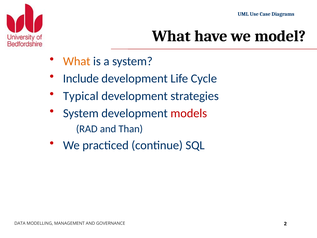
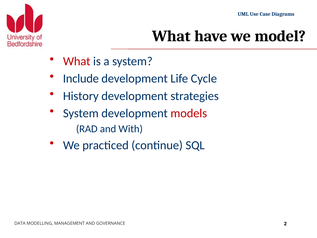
What colour: orange -> red (77, 61)
Typical: Typical -> History (81, 96)
Than: Than -> With (131, 129)
